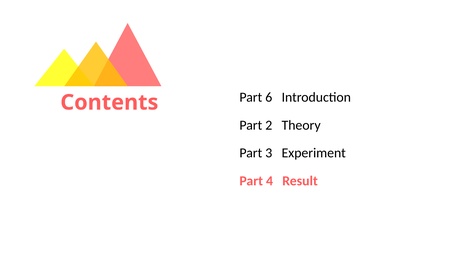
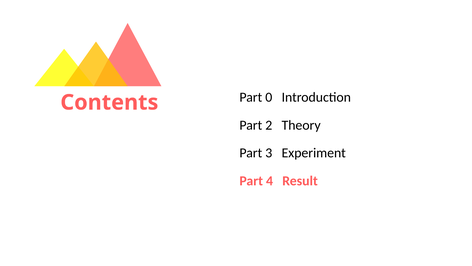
6: 6 -> 0 (269, 97)
